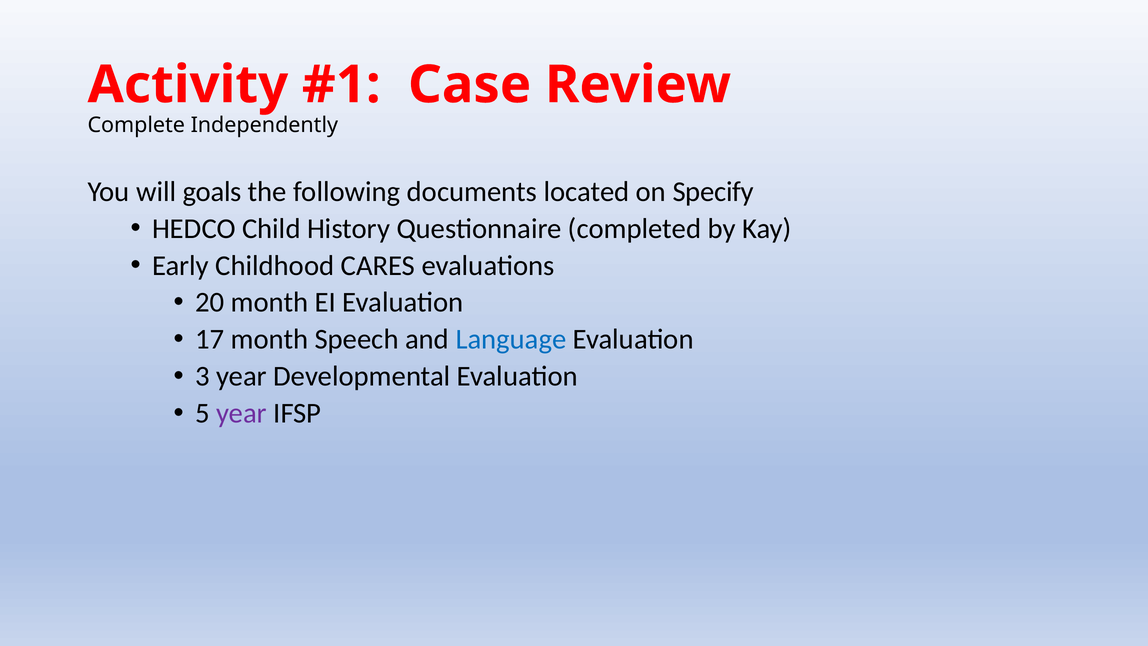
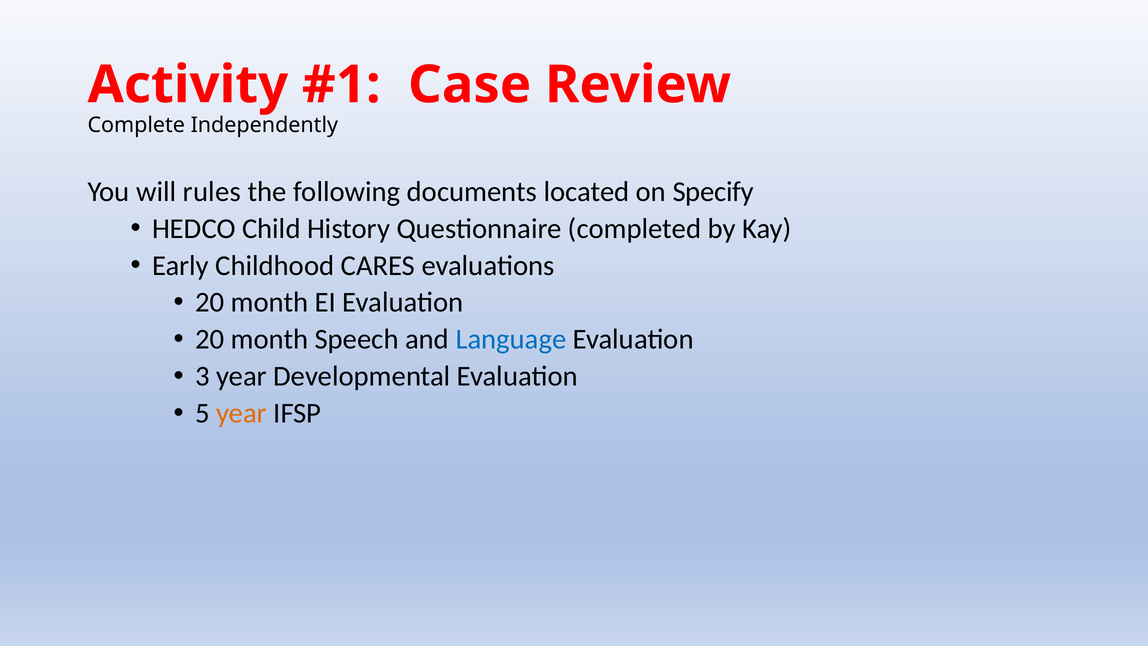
goals: goals -> rules (212, 192)
17: 17 -> 20 (210, 339)
year colour: purple -> orange (241, 413)
